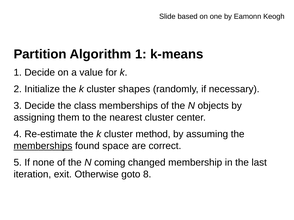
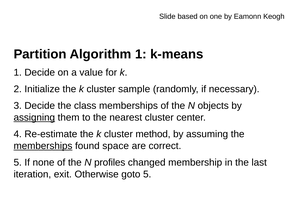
shapes: shapes -> sample (134, 89)
assigning underline: none -> present (34, 118)
coming: coming -> profiles (110, 163)
goto 8: 8 -> 5 (147, 175)
